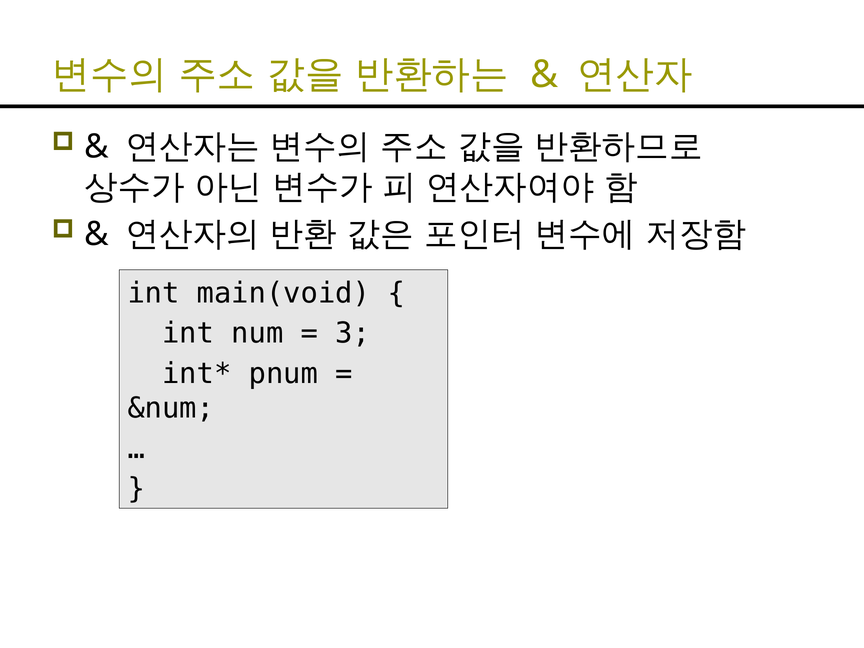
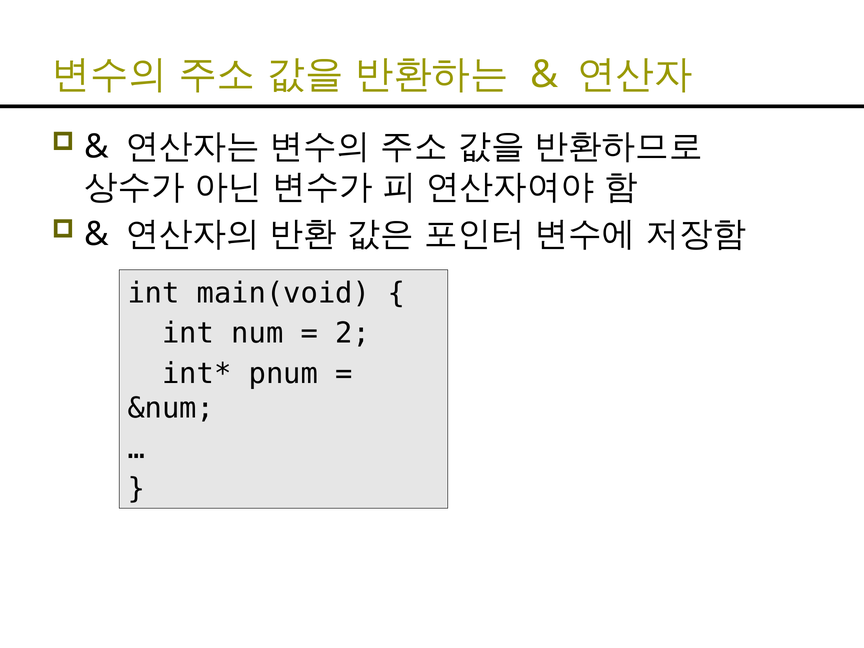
3: 3 -> 2 (353, 333)
